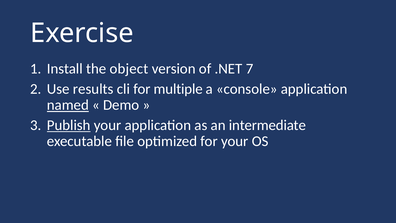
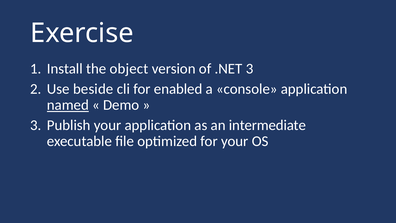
.NET 7: 7 -> 3 (250, 69)
results: results -> beside (93, 89)
multiple: multiple -> enabled (178, 89)
Publish underline: present -> none (69, 125)
